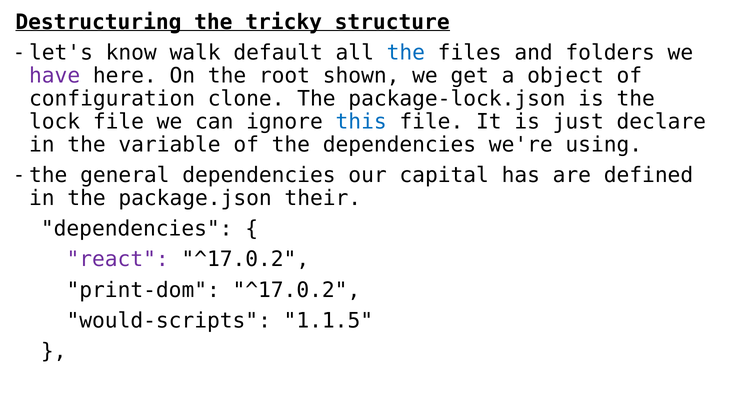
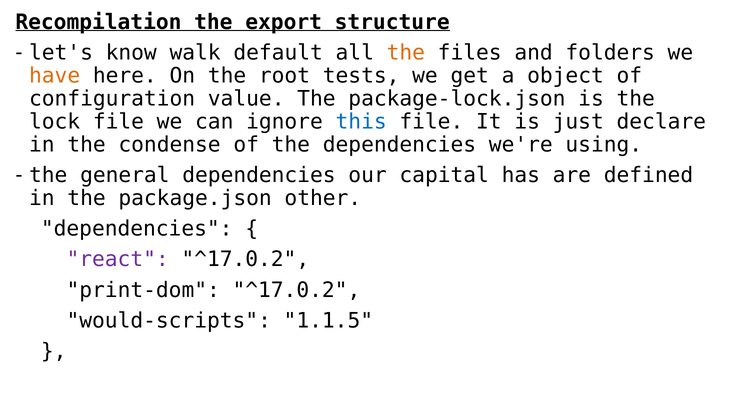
Destructuring: Destructuring -> Recompilation (98, 22)
tricky: tricky -> export (284, 22)
the colour: blue -> orange (406, 53)
have colour: purple -> orange (55, 76)
shown: shown -> tests (361, 76)
clone: clone -> value (246, 99)
variable: variable -> condense (170, 145)
their: their -> other (323, 198)
